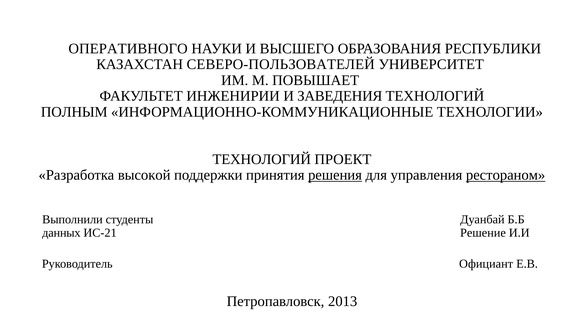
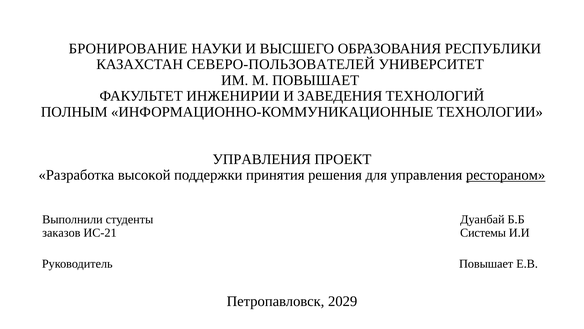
ОПЕРАТИВНОГО: ОПЕРАТИВНОГО -> БРОНИРОВАНИЕ (128, 49)
ТЕХНОЛОГИЙ: ТЕХНОЛОГИЙ -> УПРАВЛЕНИЯ (262, 159)
решения underline: present -> none (335, 175)
данных: данных -> заказов (61, 232)
Решение: Решение -> Системы (483, 232)
Руководитель Официант: Официант -> Повышает (486, 263)
2013: 2013 -> 2029 (343, 301)
